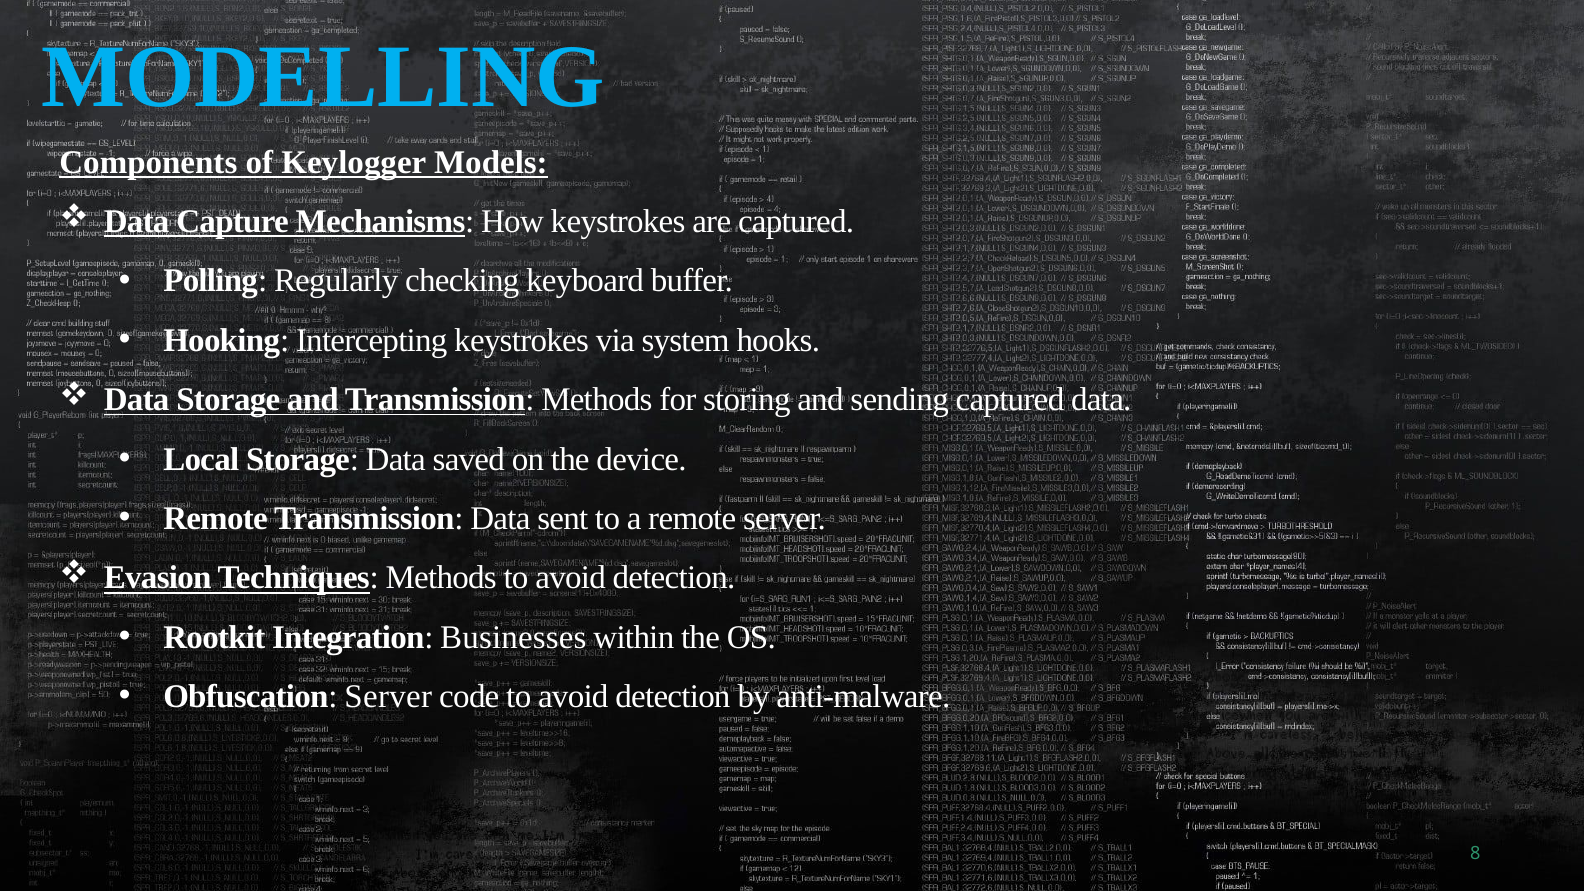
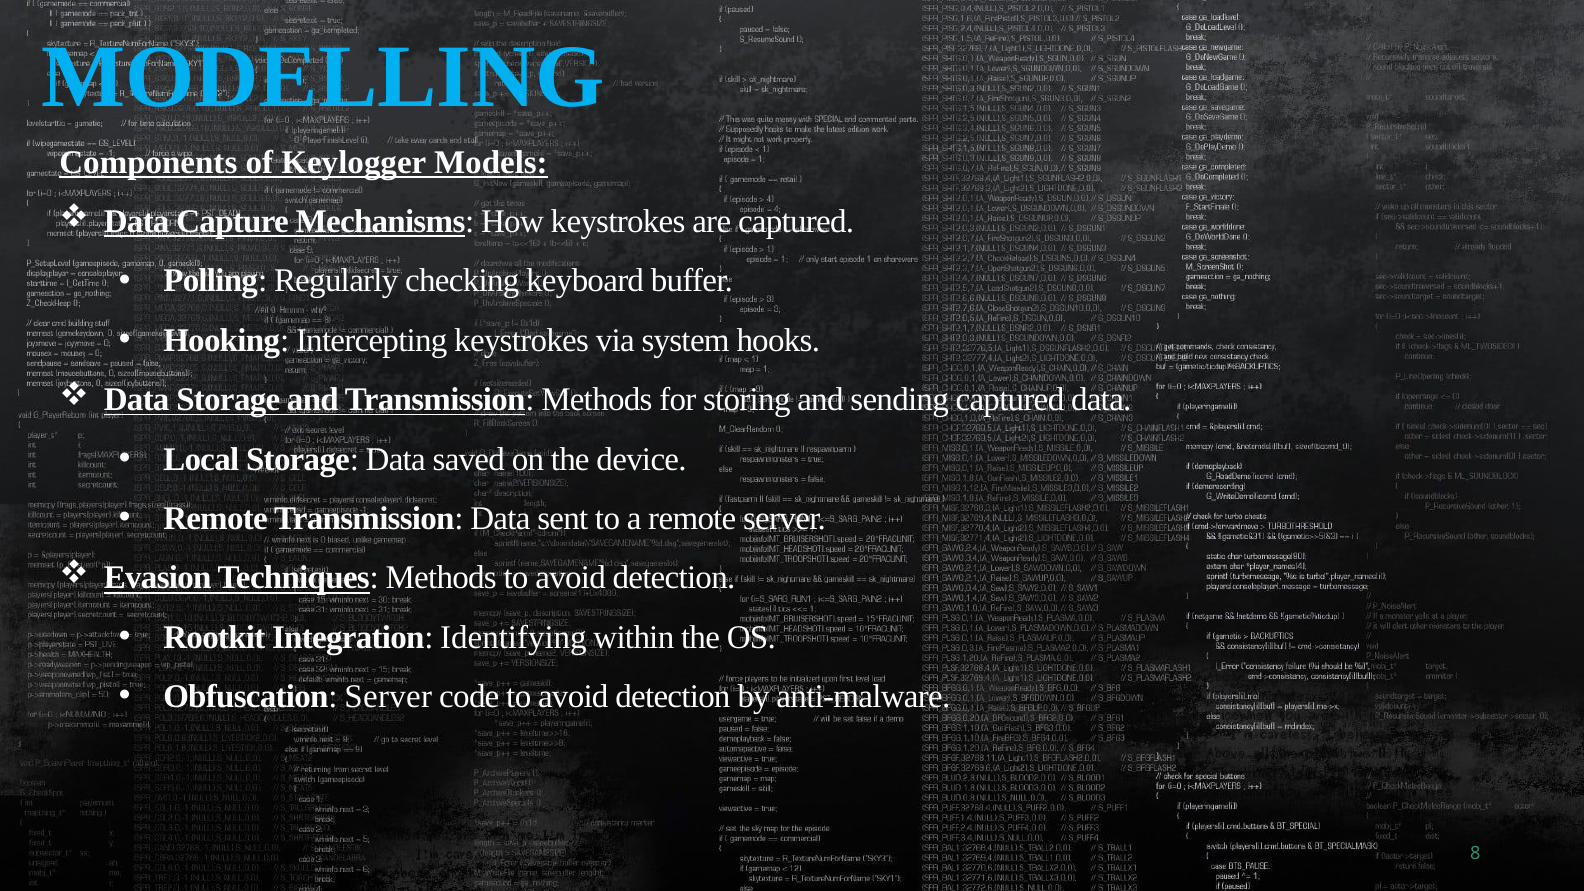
Businesses: Businesses -> Identifying (513, 637)
